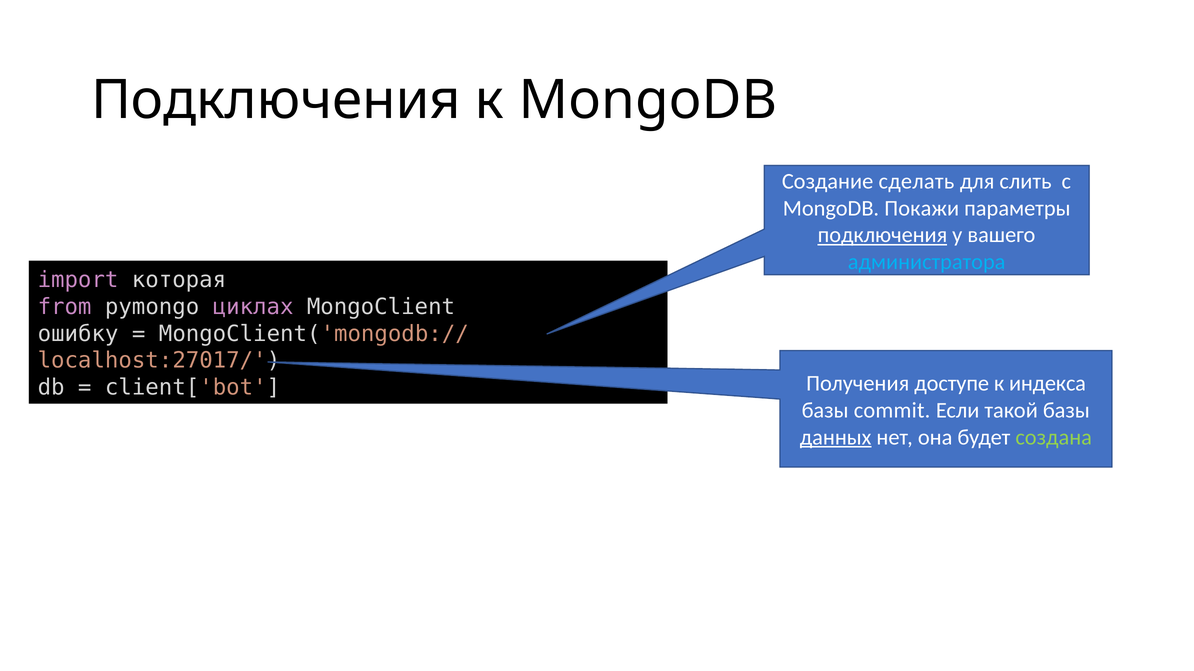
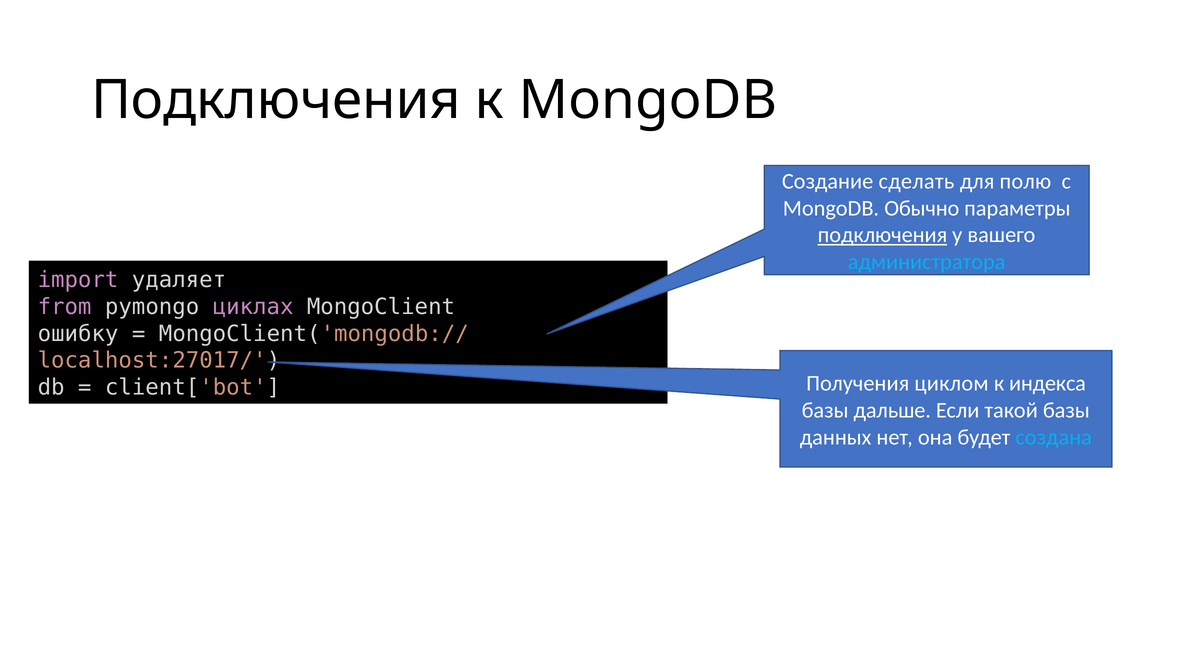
слить: слить -> полю (1025, 181)
Покажи: Покажи -> Обычно (922, 208)
которая: которая -> удаляет (179, 280)
доступе: доступе -> циклом (952, 384)
commit: commit -> дальше (892, 411)
данных underline: present -> none (836, 438)
создана colour: light green -> light blue (1054, 438)
